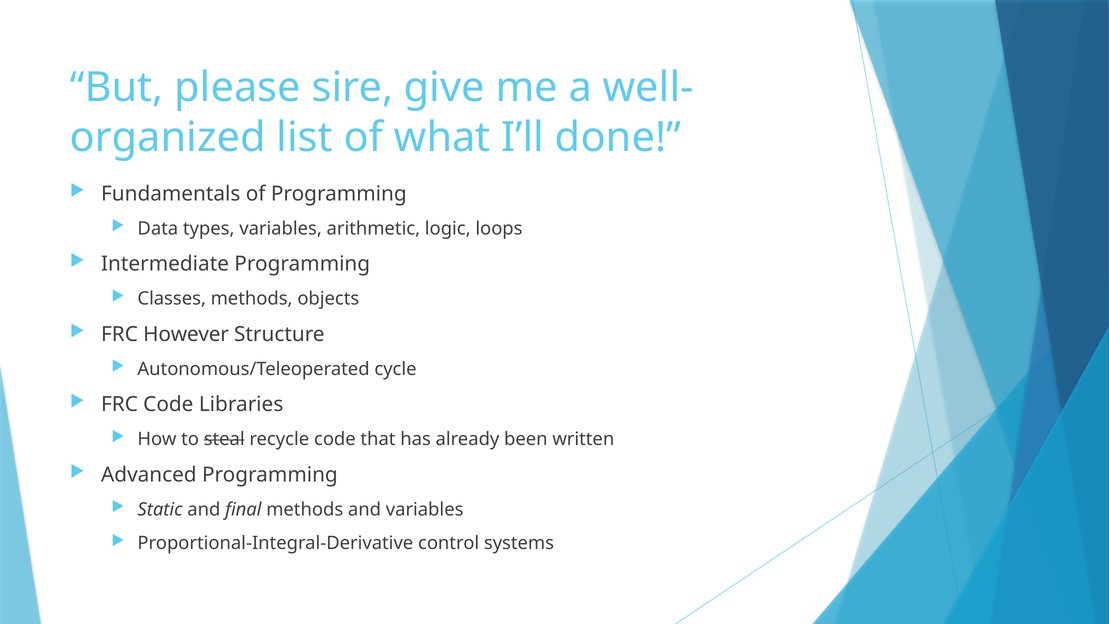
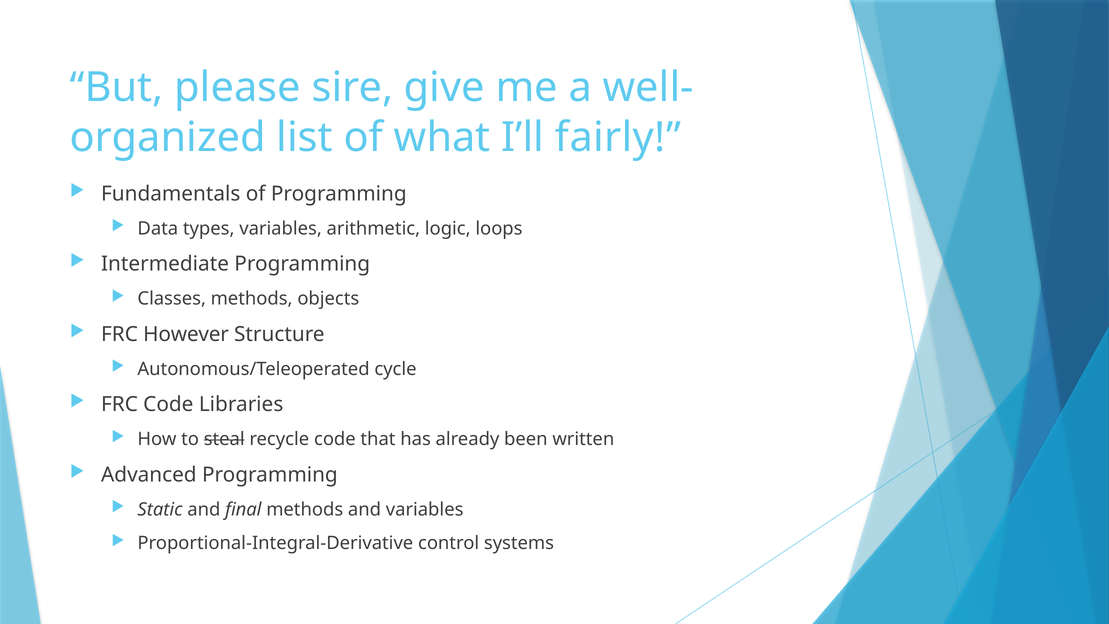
done: done -> fairly (618, 137)
